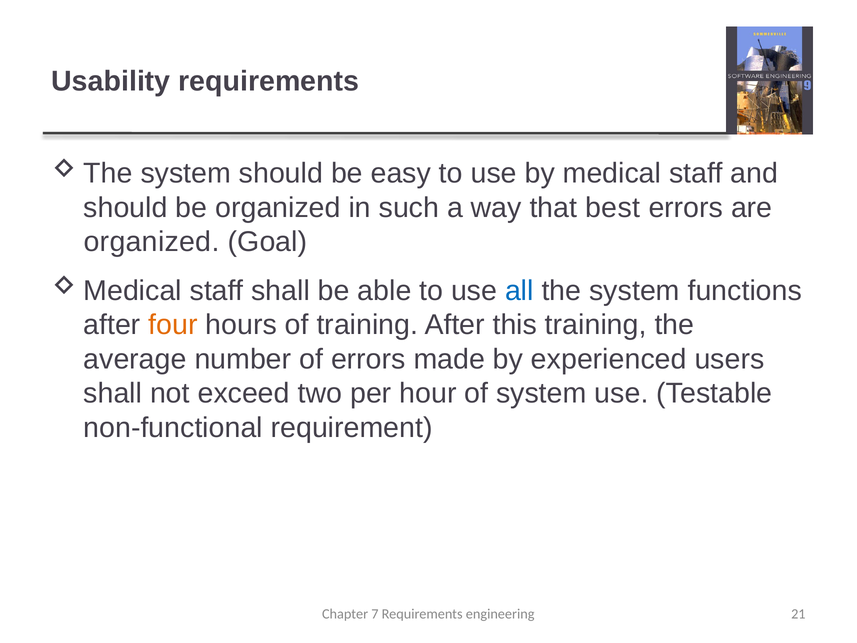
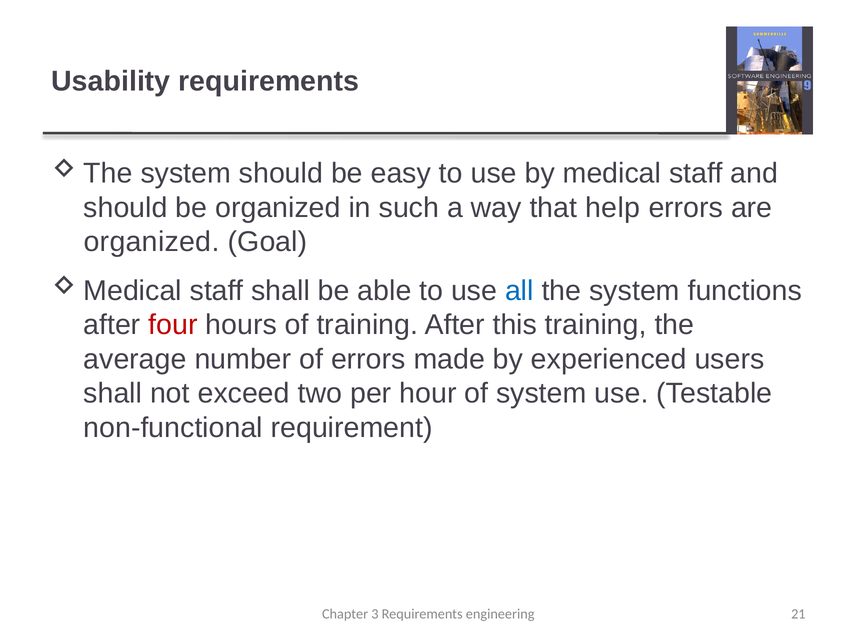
best: best -> help (613, 208)
four colour: orange -> red (173, 325)
7: 7 -> 3 (375, 614)
